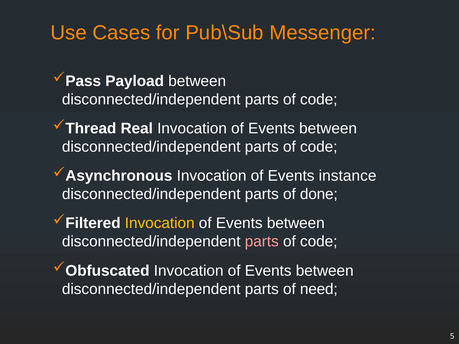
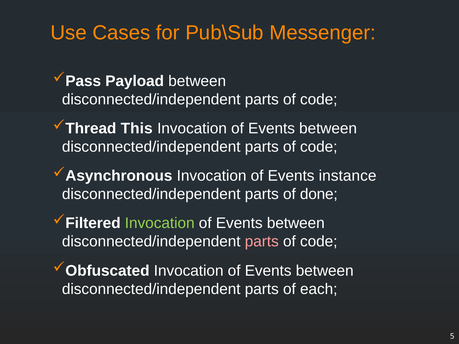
Real: Real -> This (137, 129)
Invocation colour: yellow -> light green (160, 223)
need: need -> each (319, 289)
